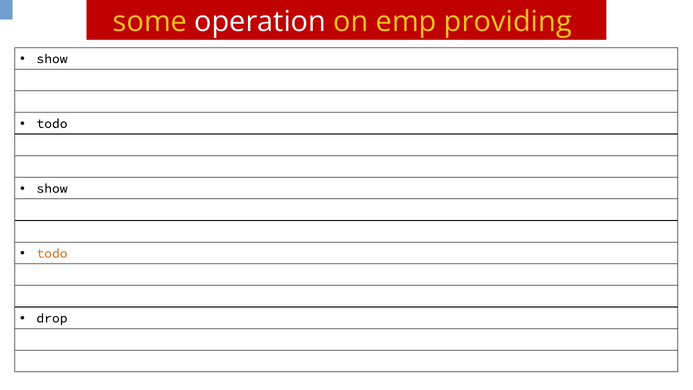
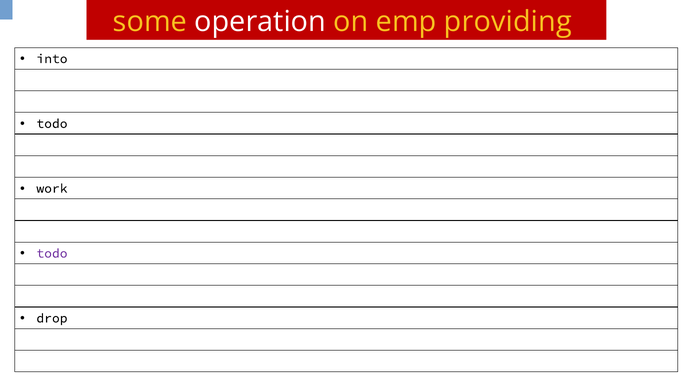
show: show -> into (52, 59)
show: show -> work (52, 188)
todo colour: orange -> purple (52, 253)
